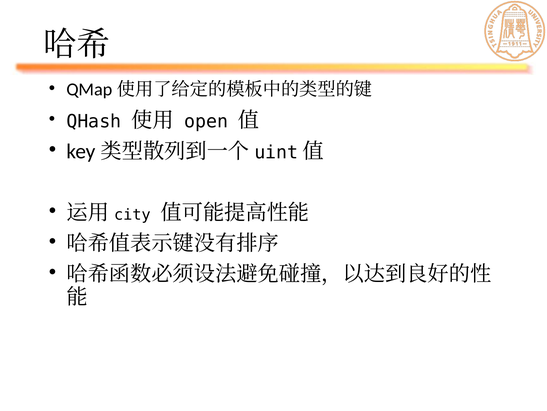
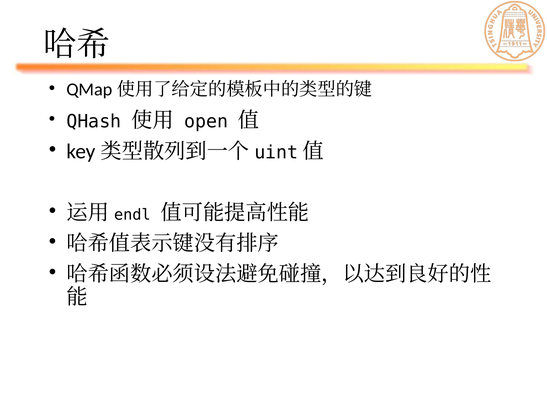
city: city -> endl (132, 214)
